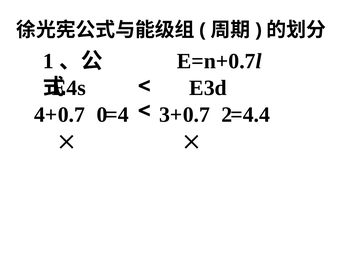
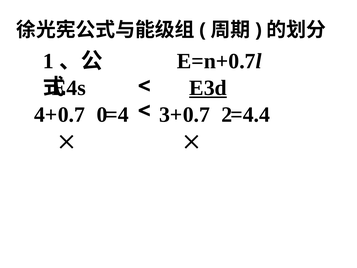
E3d underline: none -> present (208, 88)
